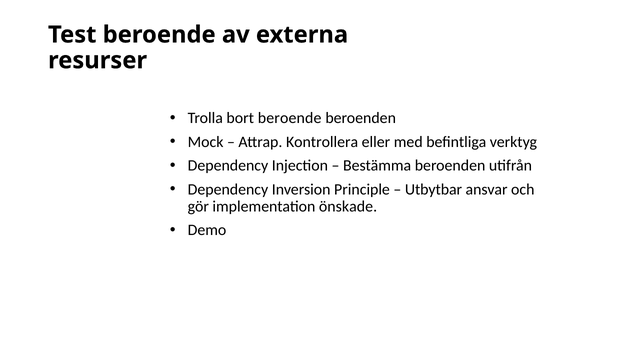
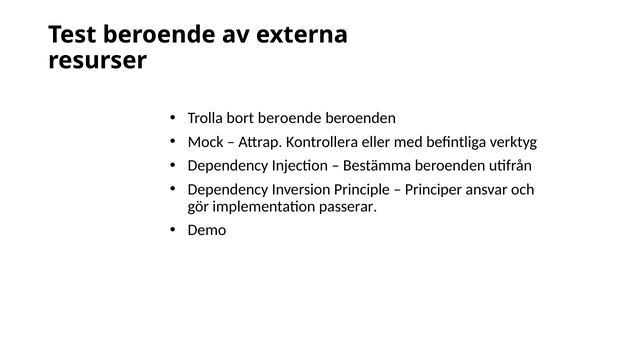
Utbytbar: Utbytbar -> Principer (434, 189)
önskade: önskade -> passerar (348, 206)
